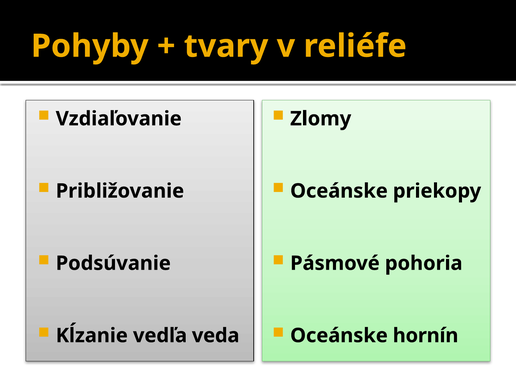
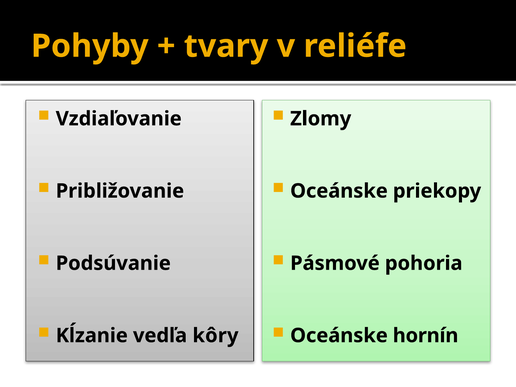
veda: veda -> kôry (215, 336)
